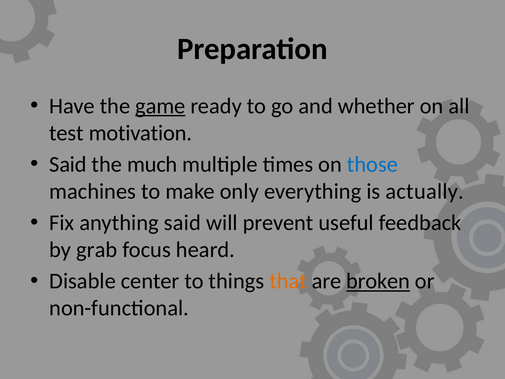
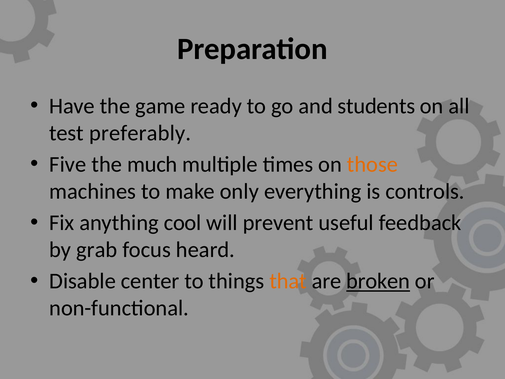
game underline: present -> none (160, 106)
whether: whether -> students (376, 106)
motivation: motivation -> preferably (140, 133)
Said: Said -> Five (68, 164)
those colour: blue -> orange (373, 164)
actually: actually -> controls (425, 191)
anything said: said -> cool (183, 223)
